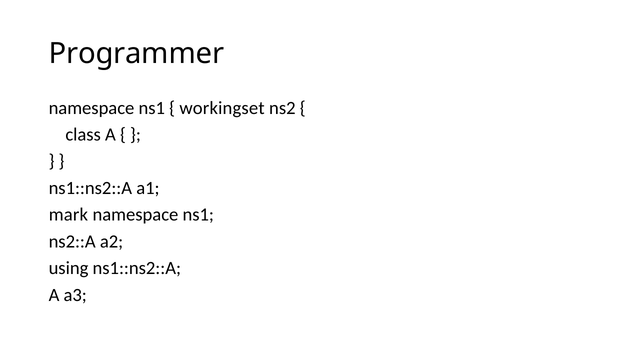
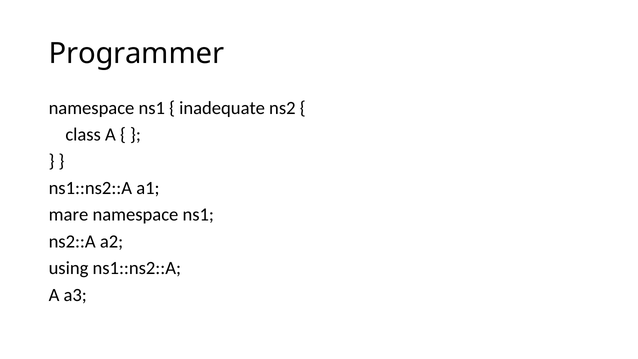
workingset: workingset -> inadequate (222, 108)
mark: mark -> mare (68, 215)
